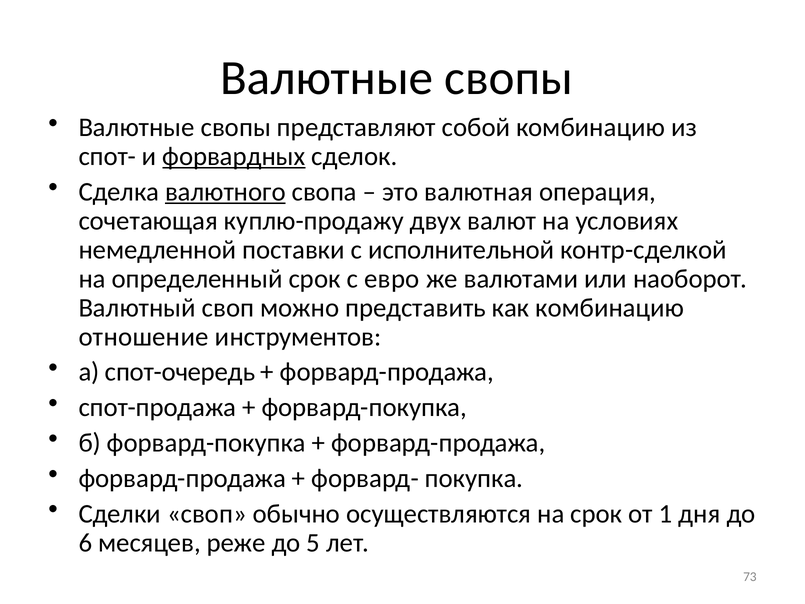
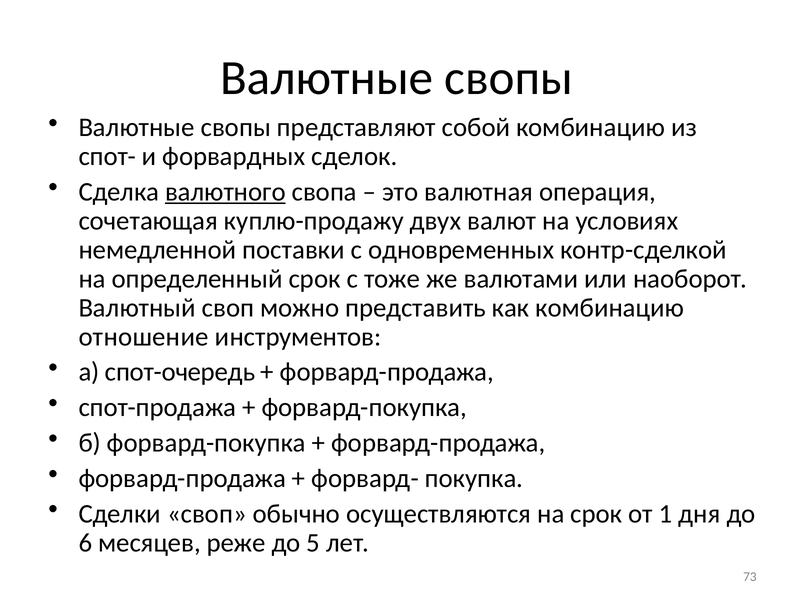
форвардных underline: present -> none (234, 156)
исполнительной: исполнительной -> одновременных (461, 250)
евро: евро -> тоже (392, 279)
